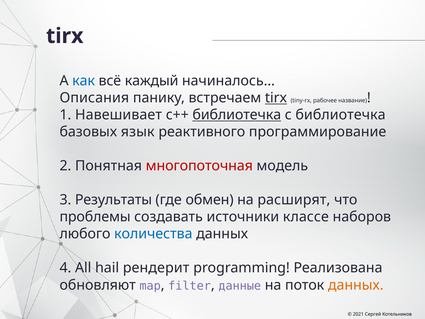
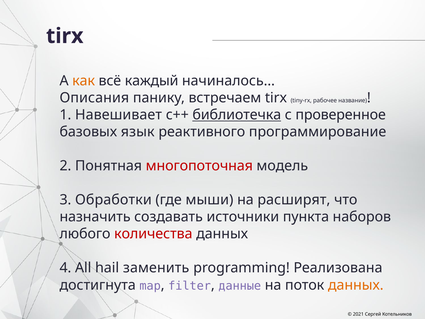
как colour: blue -> orange (84, 81)
tirx underline: present -> none (276, 98)
с библиотечка: библиотечка -> проверенное (341, 115)
Результаты: Результаты -> Обработки (113, 200)
обмен: обмен -> мыши (209, 200)
проблемы: проблемы -> назначить (95, 217)
классе: классе -> пункта (306, 217)
количества colour: blue -> red (153, 234)
рендерит: рендерит -> заменить (156, 268)
обновляют: обновляют -> достигнута (98, 285)
